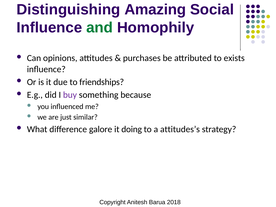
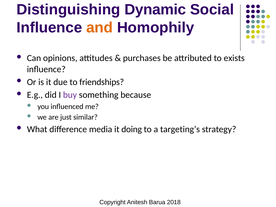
Amazing: Amazing -> Dynamic (155, 10)
and colour: green -> orange (100, 27)
galore: galore -> media (101, 129)
attitudes’s: attitudes’s -> targeting’s (180, 129)
